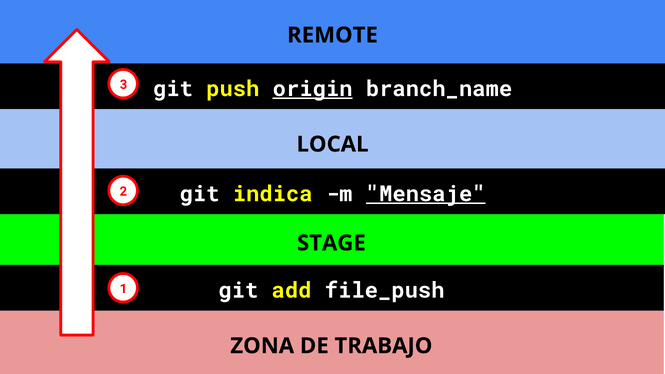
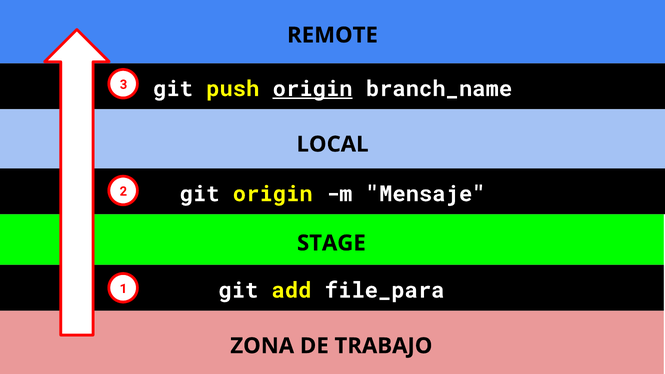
git indica: indica -> origin (273, 194)
Mensaje underline: present -> none (426, 194)
file_push: file_push -> file_para (385, 290)
